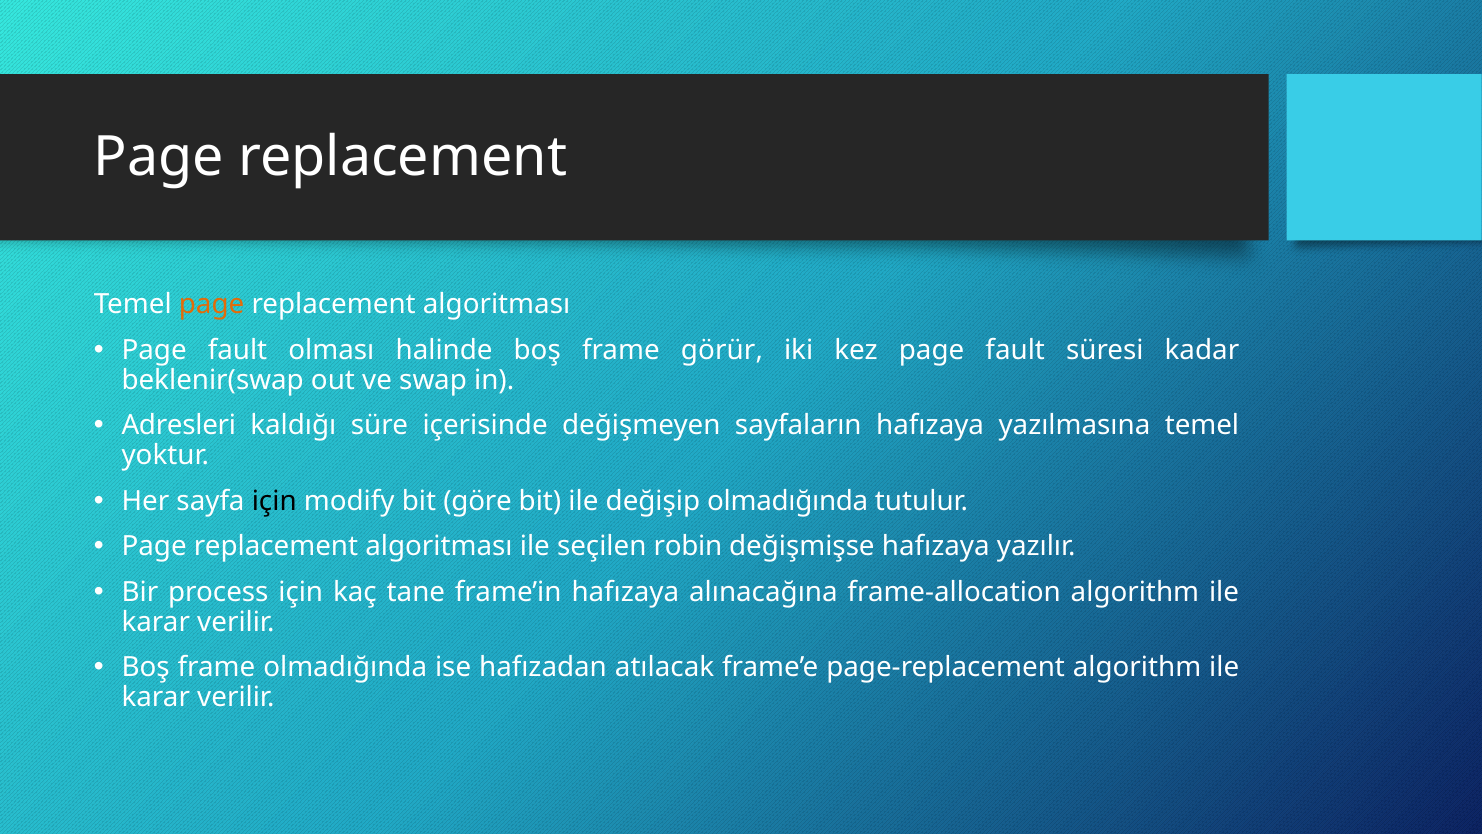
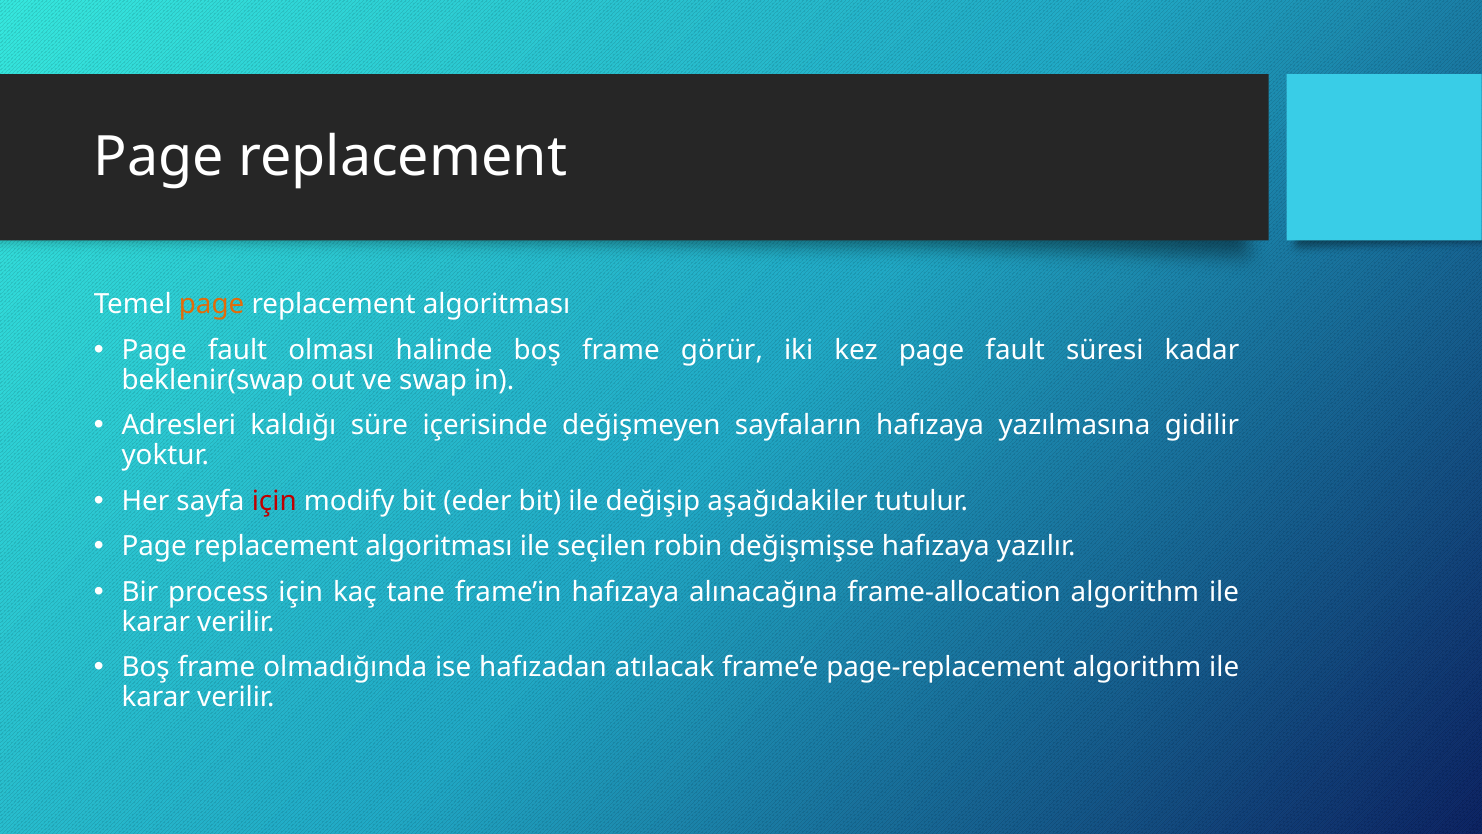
yazılmasına temel: temel -> gidilir (1202, 425)
için colour: black -> red (274, 501)
göre: göre -> eder (477, 501)
değişip olmadığında: olmadığında -> aşağıdakiler (788, 501)
